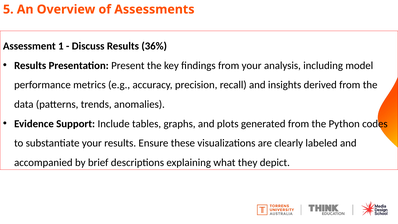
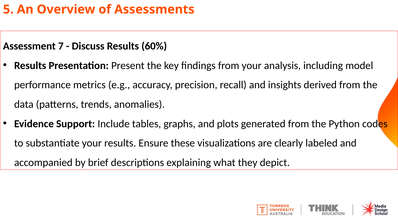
1: 1 -> 7 (61, 46)
36%: 36% -> 60% (154, 46)
